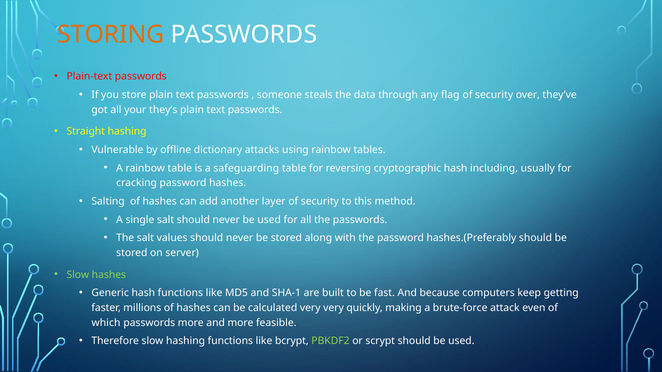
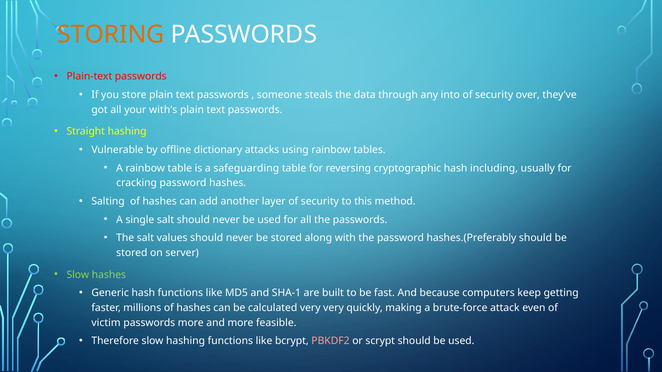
flag: flag -> into (450, 95)
they’s: they’s -> with’s (163, 110)
which: which -> victim (106, 323)
PBKDF2 colour: light green -> pink (330, 341)
